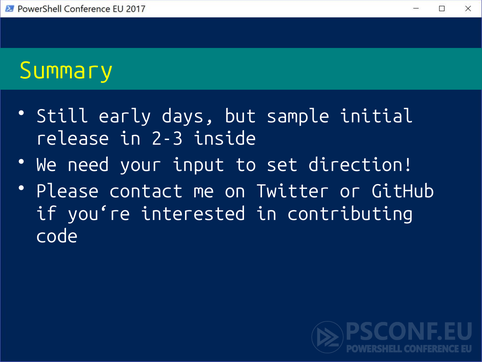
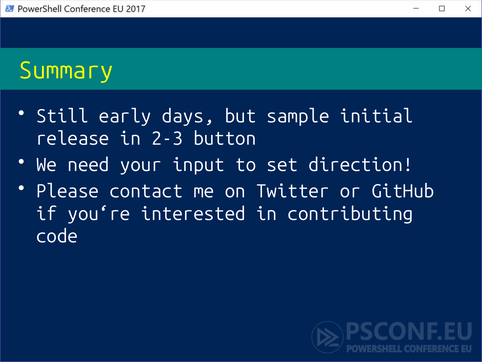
inside: inside -> button (225, 139)
